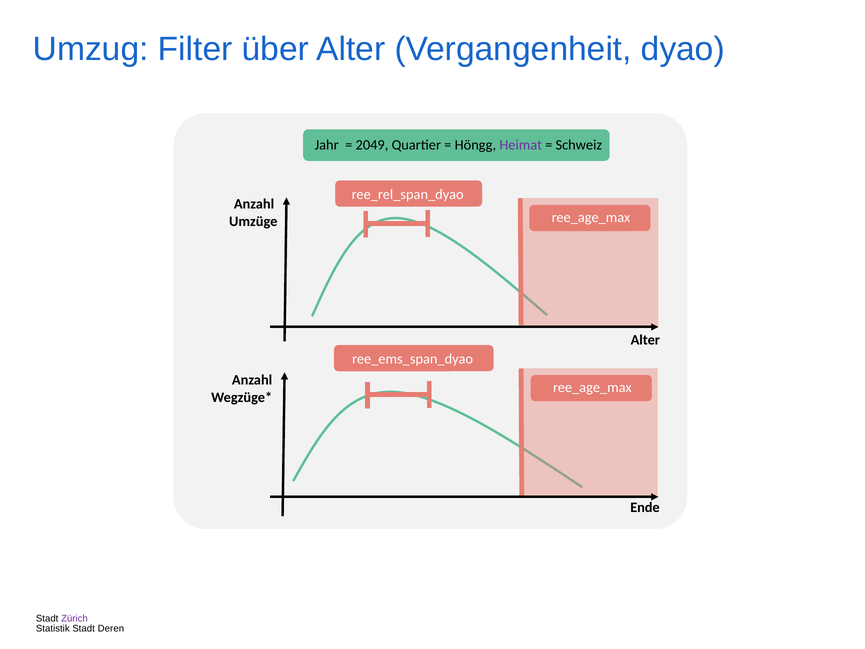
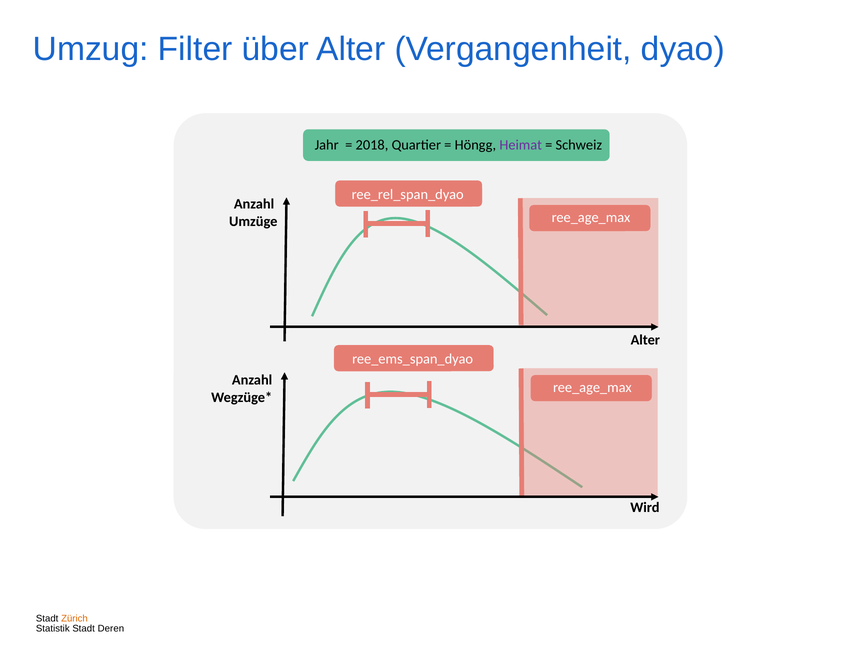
2049: 2049 -> 2018 (372, 145)
Ende: Ende -> Wird (645, 507)
Zürich colour: purple -> orange (74, 618)
